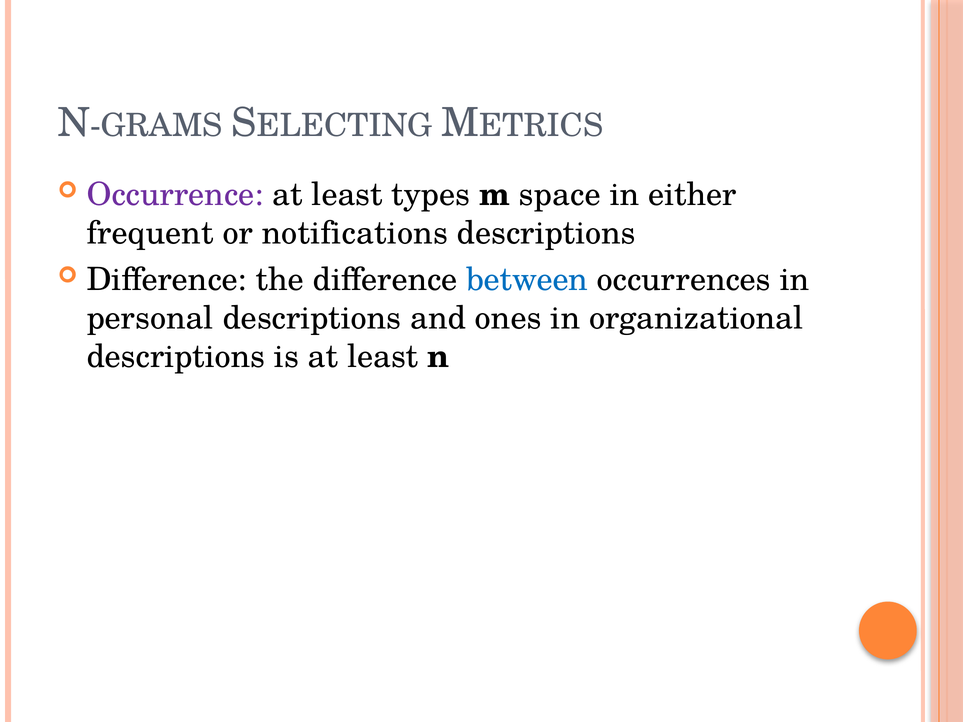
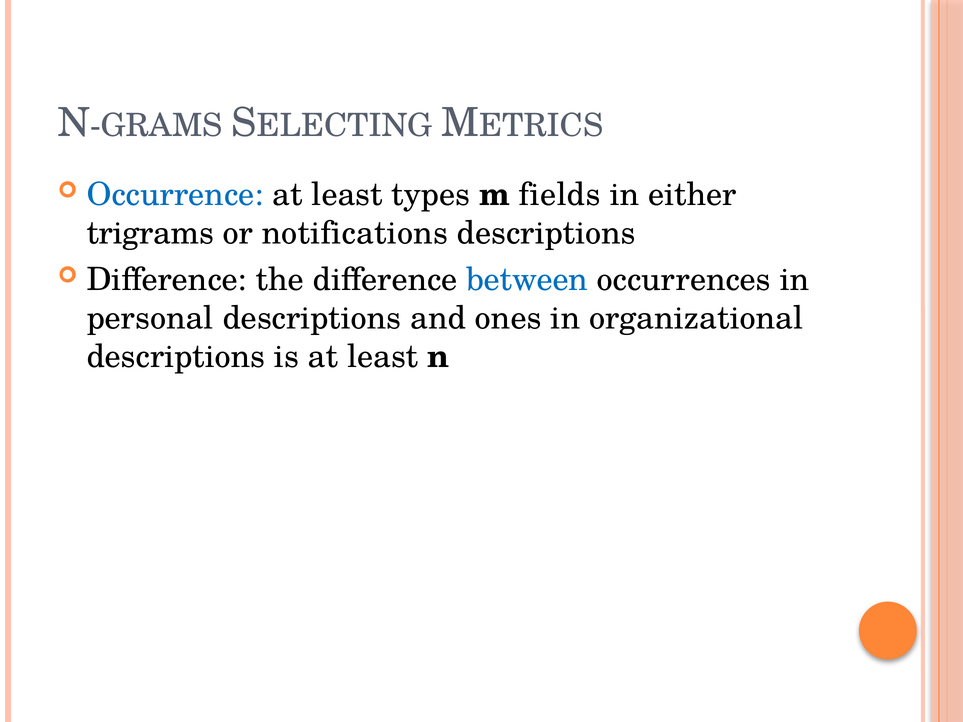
Occurrence colour: purple -> blue (175, 195)
space: space -> fields (560, 195)
frequent: frequent -> trigrams (150, 233)
